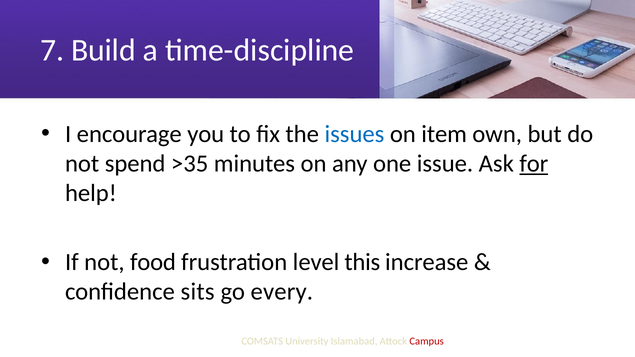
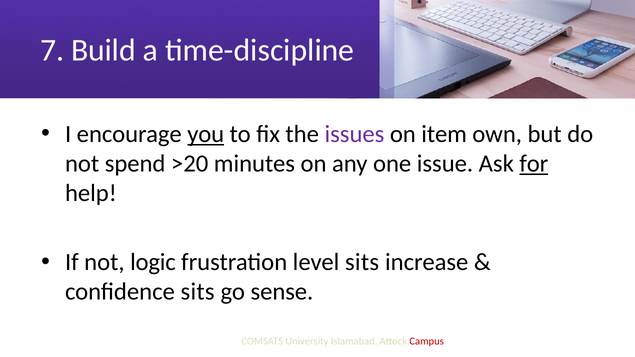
you underline: none -> present (206, 134)
issues colour: blue -> purple (354, 134)
>35: >35 -> >20 (190, 164)
food: food -> logic (153, 262)
level this: this -> sits (362, 262)
every: every -> sense (282, 292)
